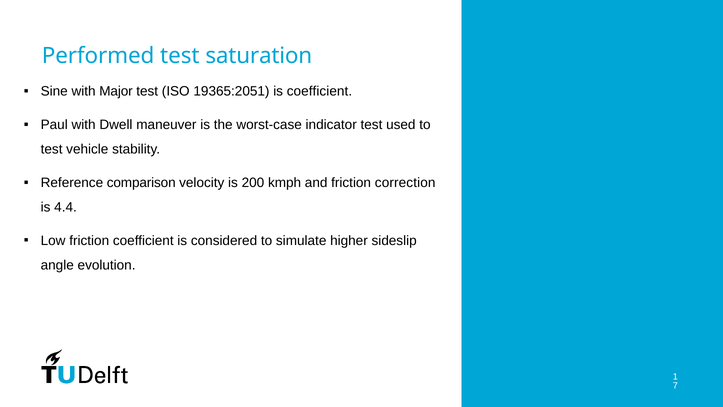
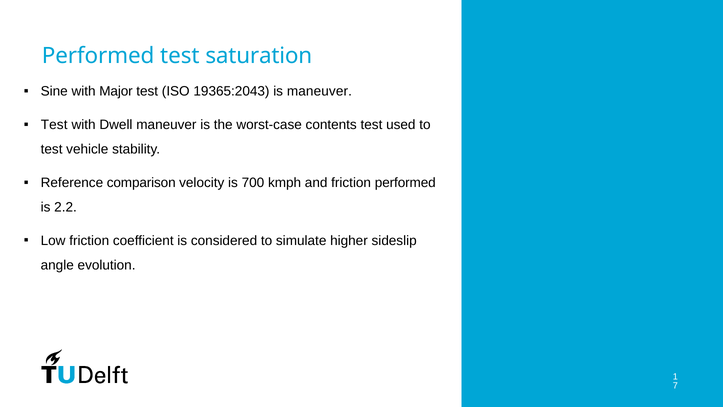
19365:2051: 19365:2051 -> 19365:2043 (231, 91)
is coefficient: coefficient -> maneuver (319, 91)
Paul: Paul -> Test (54, 125)
indicator: indicator -> contents (331, 125)
200: 200 -> 700 (253, 183)
friction correction: correction -> performed (405, 183)
4.4: 4.4 -> 2.2 (66, 207)
